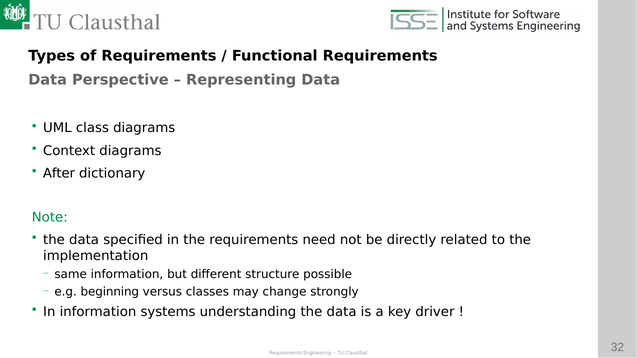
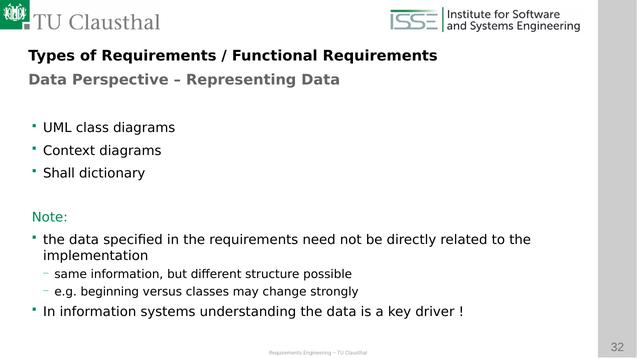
After: After -> Shall (59, 173)
